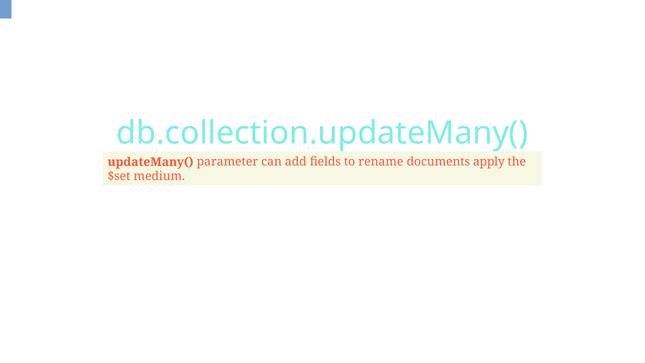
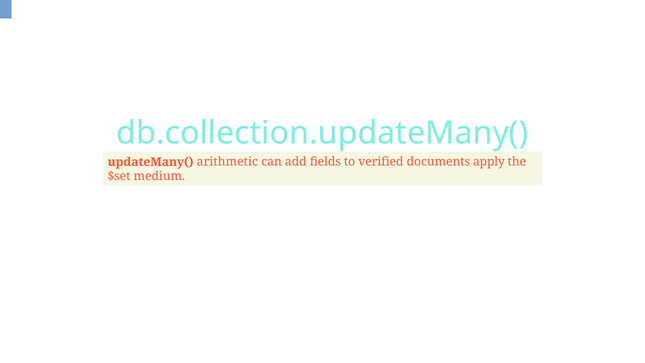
parameter: parameter -> arithmetic (227, 162)
rename: rename -> verified (381, 162)
